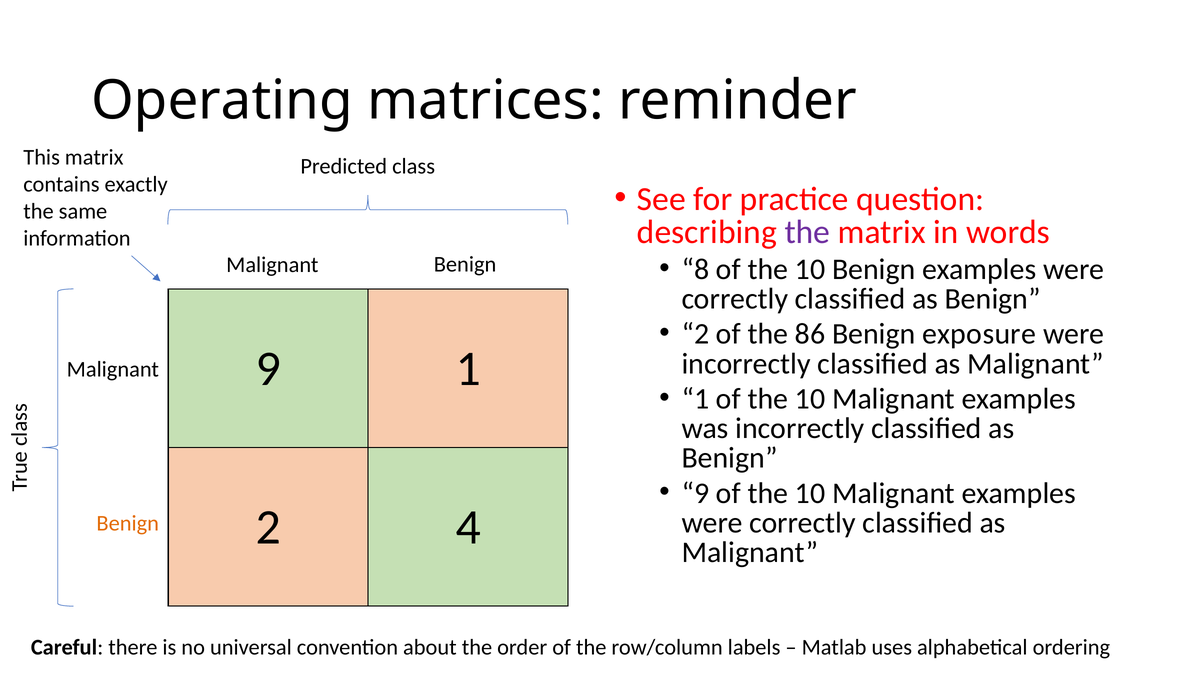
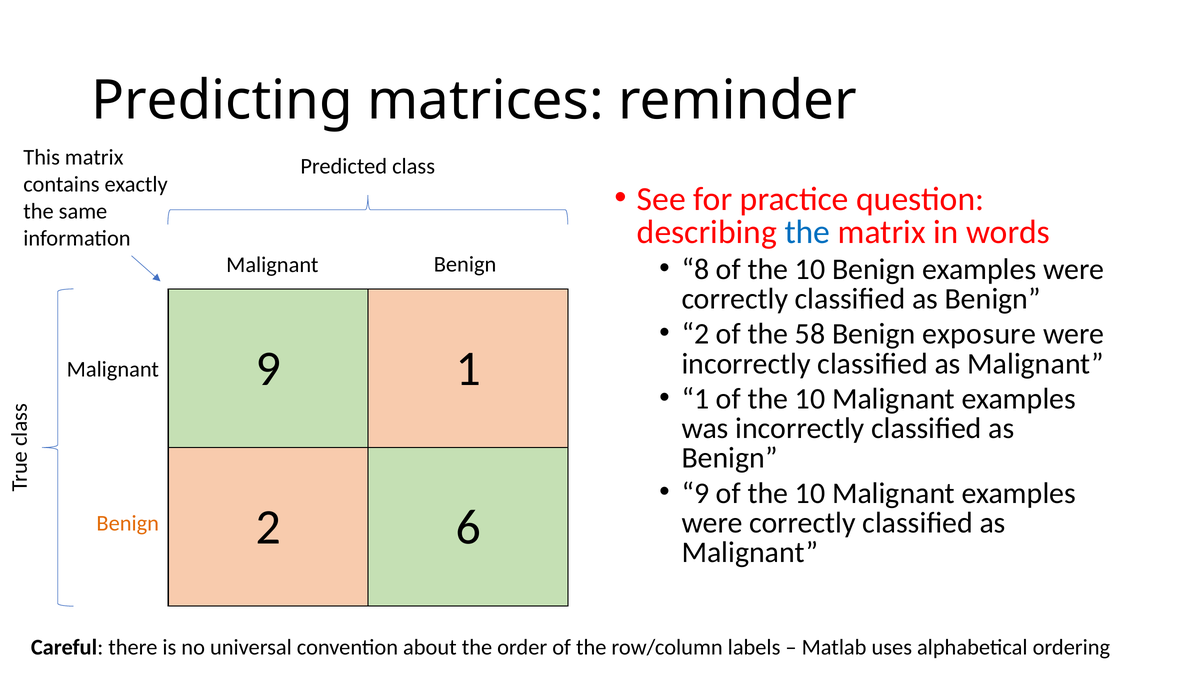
Operating: Operating -> Predicting (222, 100)
the colour: purple -> blue (807, 232)
86: 86 -> 58 (810, 334)
4: 4 -> 6 (468, 527)
